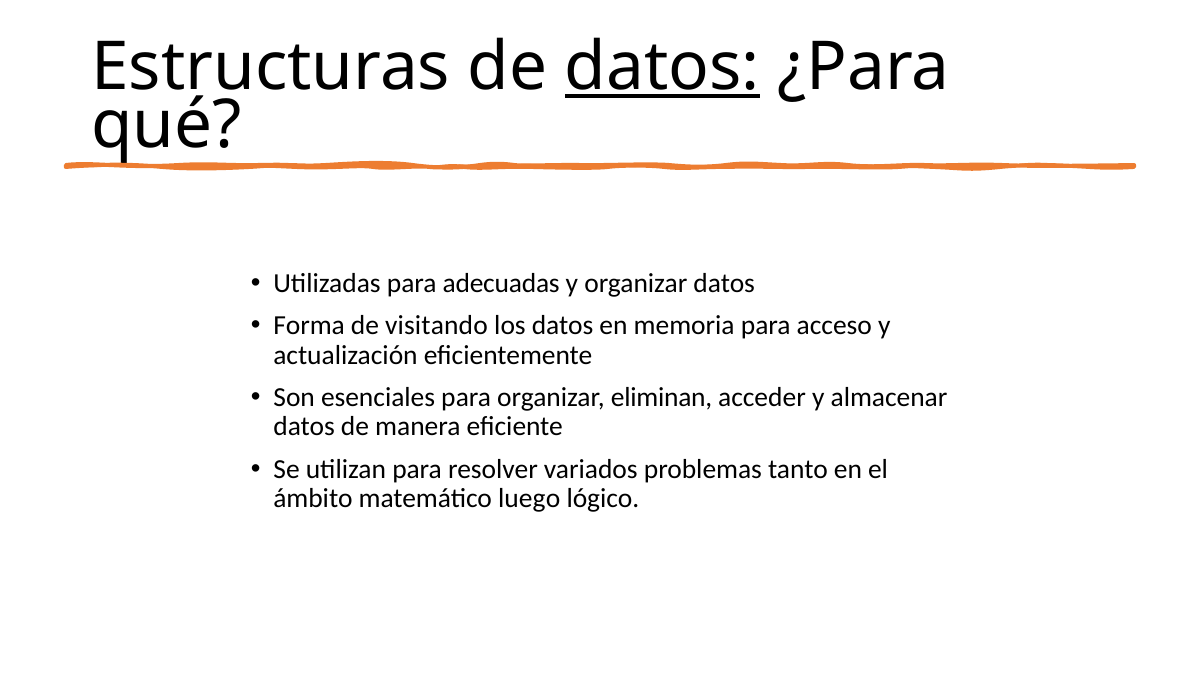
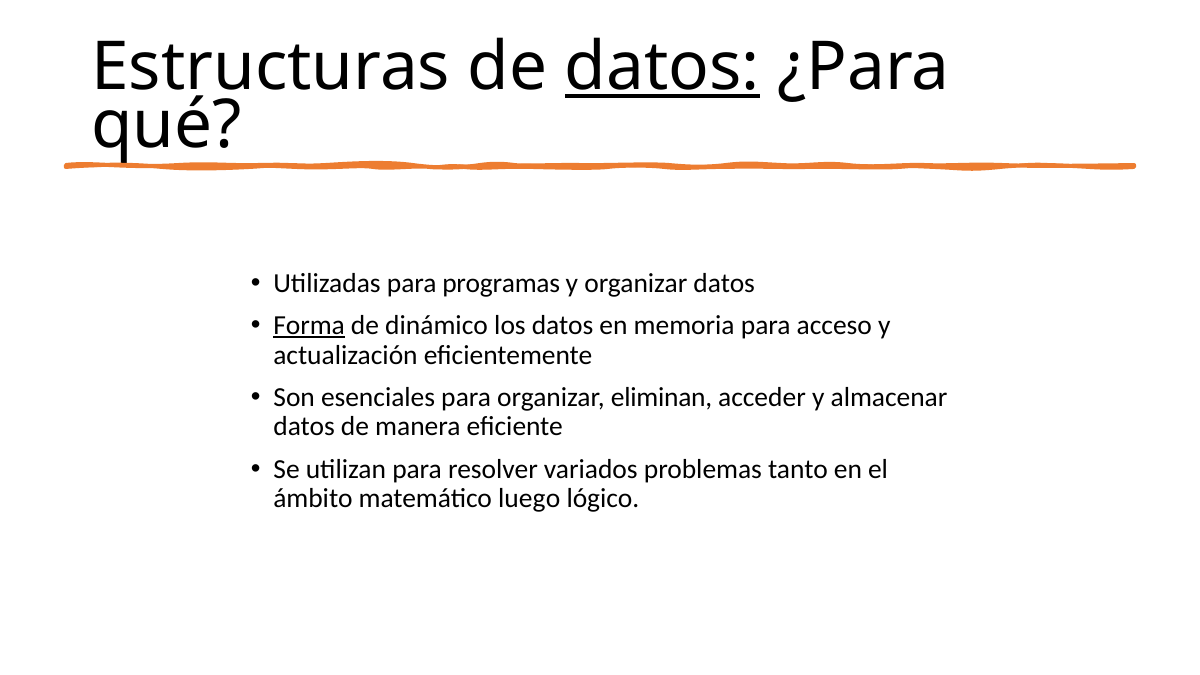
adecuadas: adecuadas -> programas (501, 283)
Forma underline: none -> present (309, 325)
visitando: visitando -> dinámico (437, 325)
